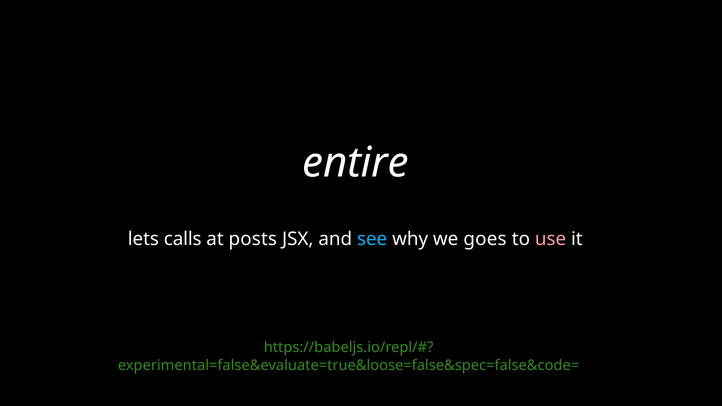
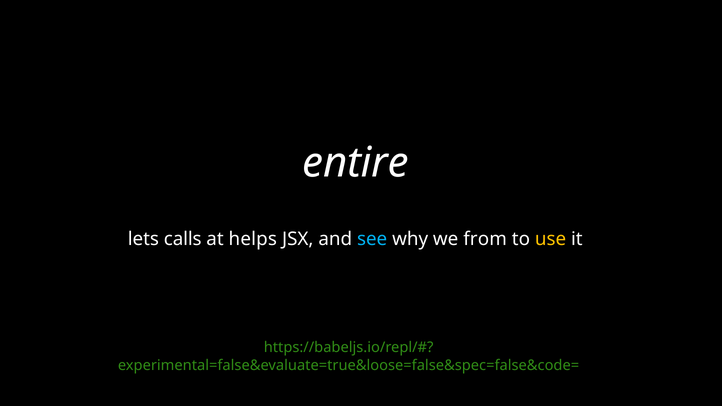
posts: posts -> helps (253, 239)
goes: goes -> from (485, 239)
use colour: pink -> yellow (551, 239)
